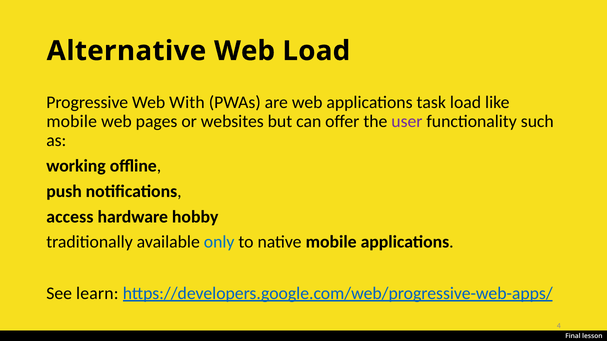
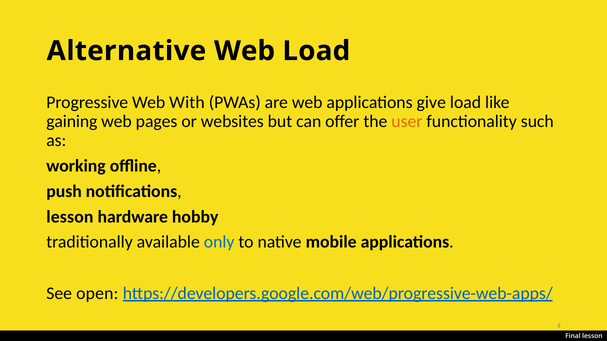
task: task -> give (431, 103)
mobile: mobile -> gaining (72, 122)
user colour: purple -> orange (407, 122)
access: access -> lesson (70, 217)
learn: learn -> open (97, 294)
